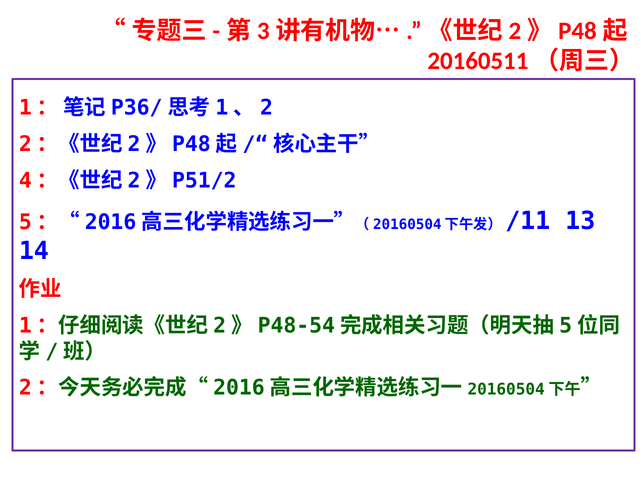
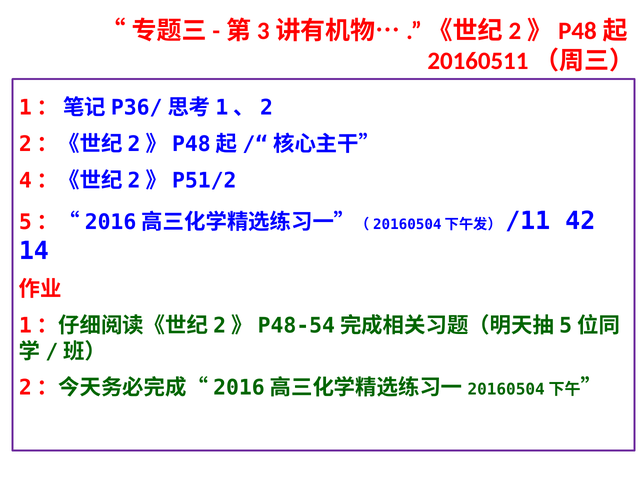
13: 13 -> 42 (580, 221)
